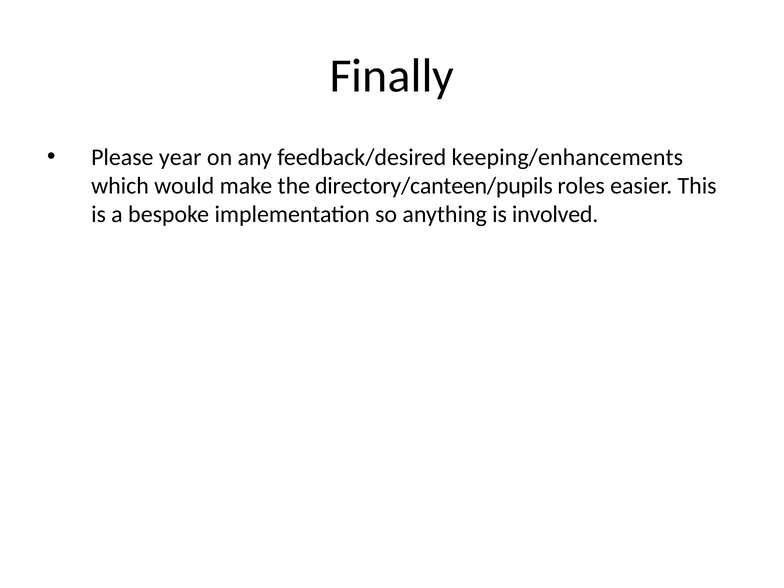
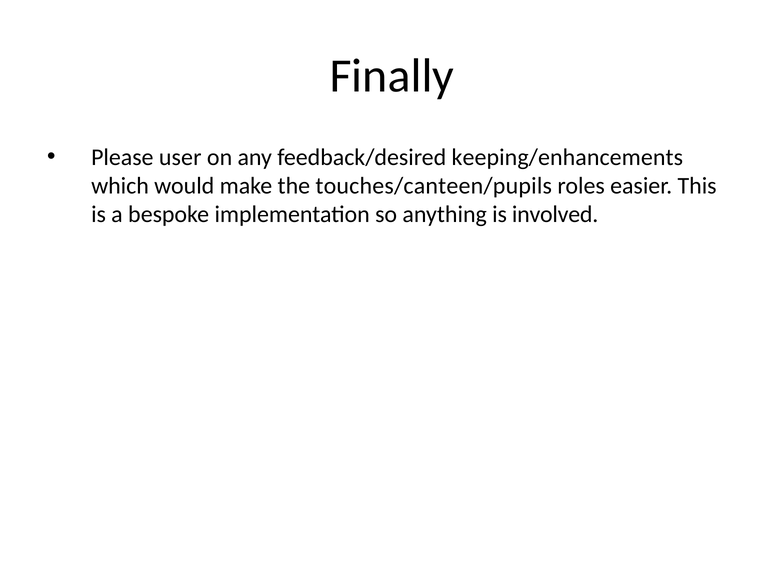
year: year -> user (180, 157)
directory/canteen/pupils: directory/canteen/pupils -> touches/canteen/pupils (434, 186)
